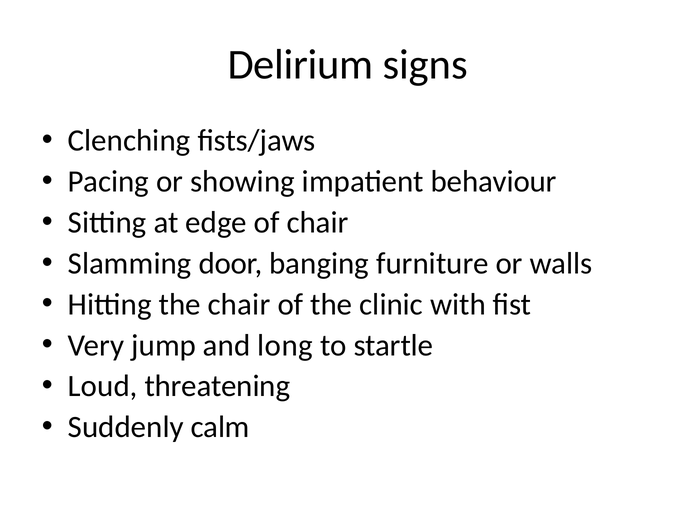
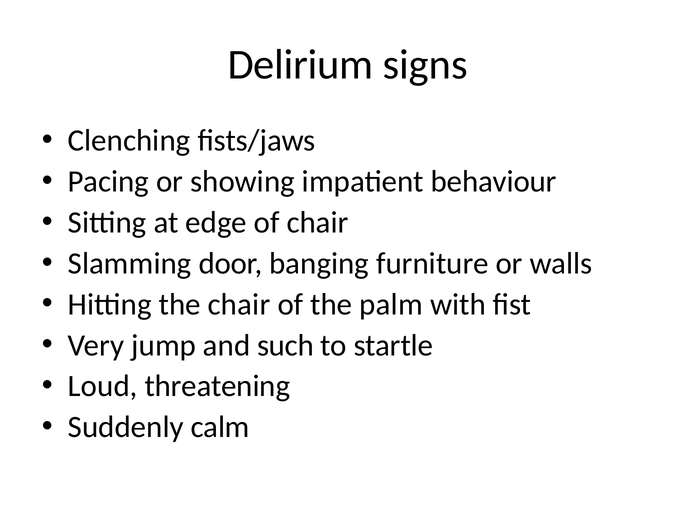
clinic: clinic -> palm (391, 304)
long: long -> such (285, 345)
